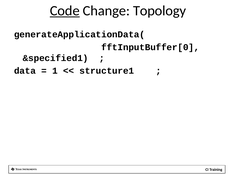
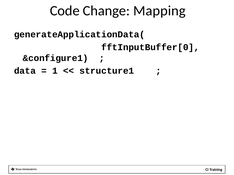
Code underline: present -> none (65, 11)
Topology: Topology -> Mapping (159, 11)
&specified1: &specified1 -> &configure1 (56, 58)
